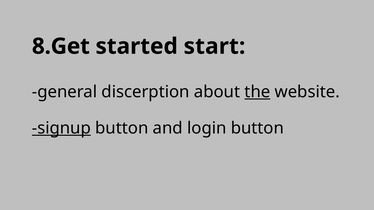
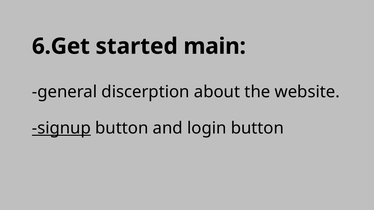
8.Get: 8.Get -> 6.Get (61, 46)
start: start -> main (215, 46)
the underline: present -> none (257, 92)
